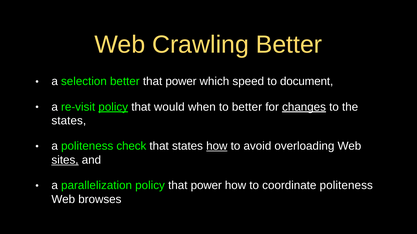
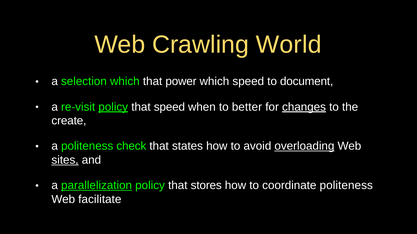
Crawling Better: Better -> World (289, 45)
selection better: better -> which (125, 82)
that would: would -> speed (169, 107)
states: states -> create (69, 121)
how underline: present -> none (217, 147)
overloading underline: none -> present (304, 147)
parallelization underline: none -> present (97, 186)
policy that power: power -> stores (206, 186)
browses: browses -> facilitate (100, 200)
